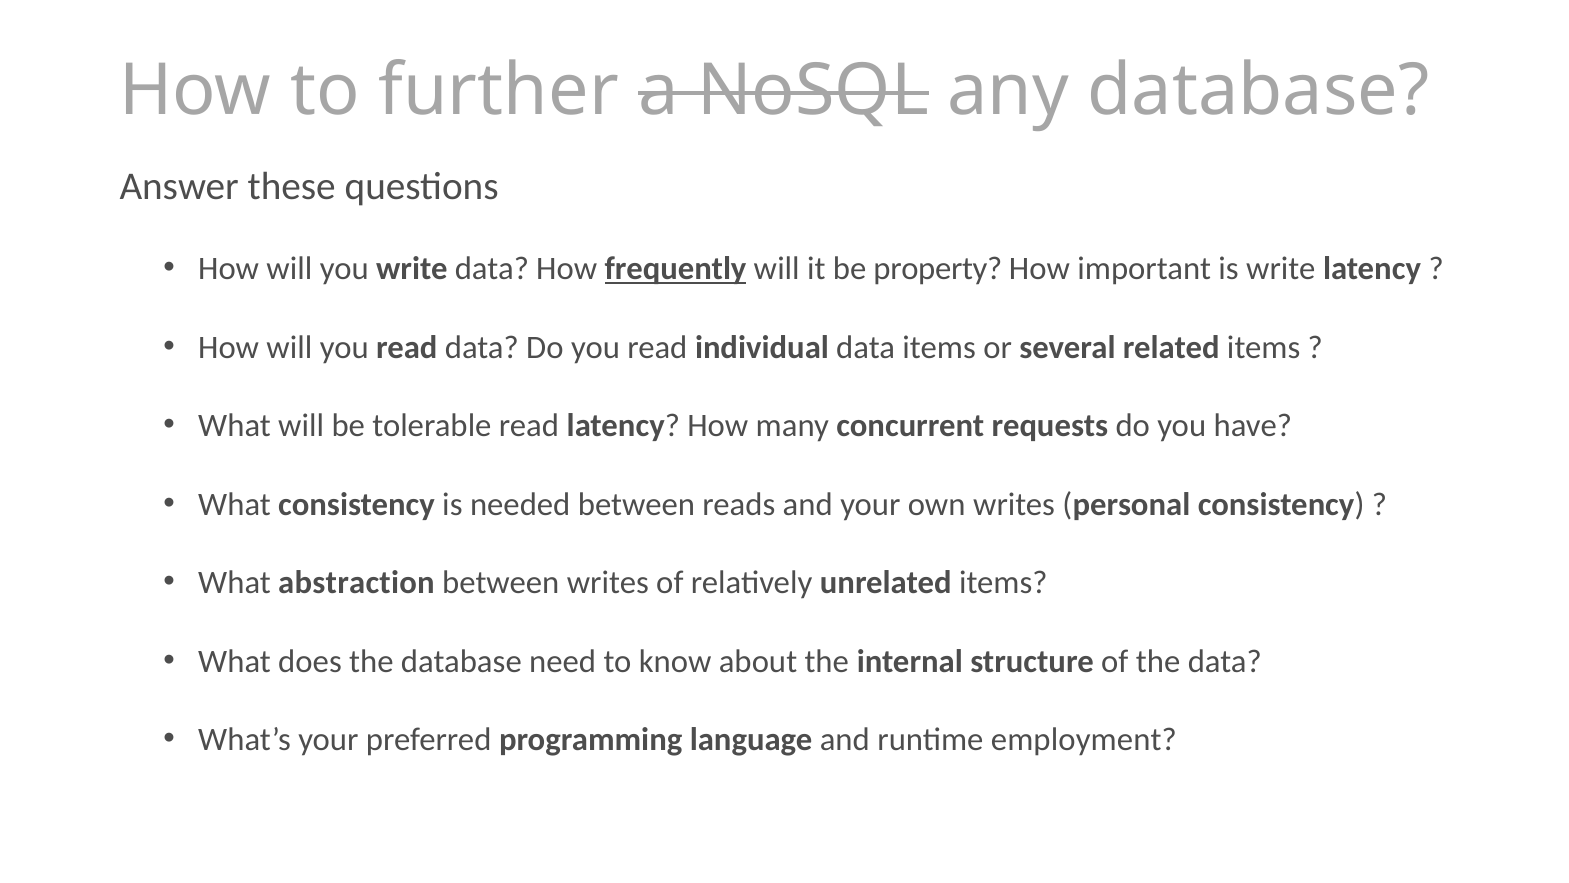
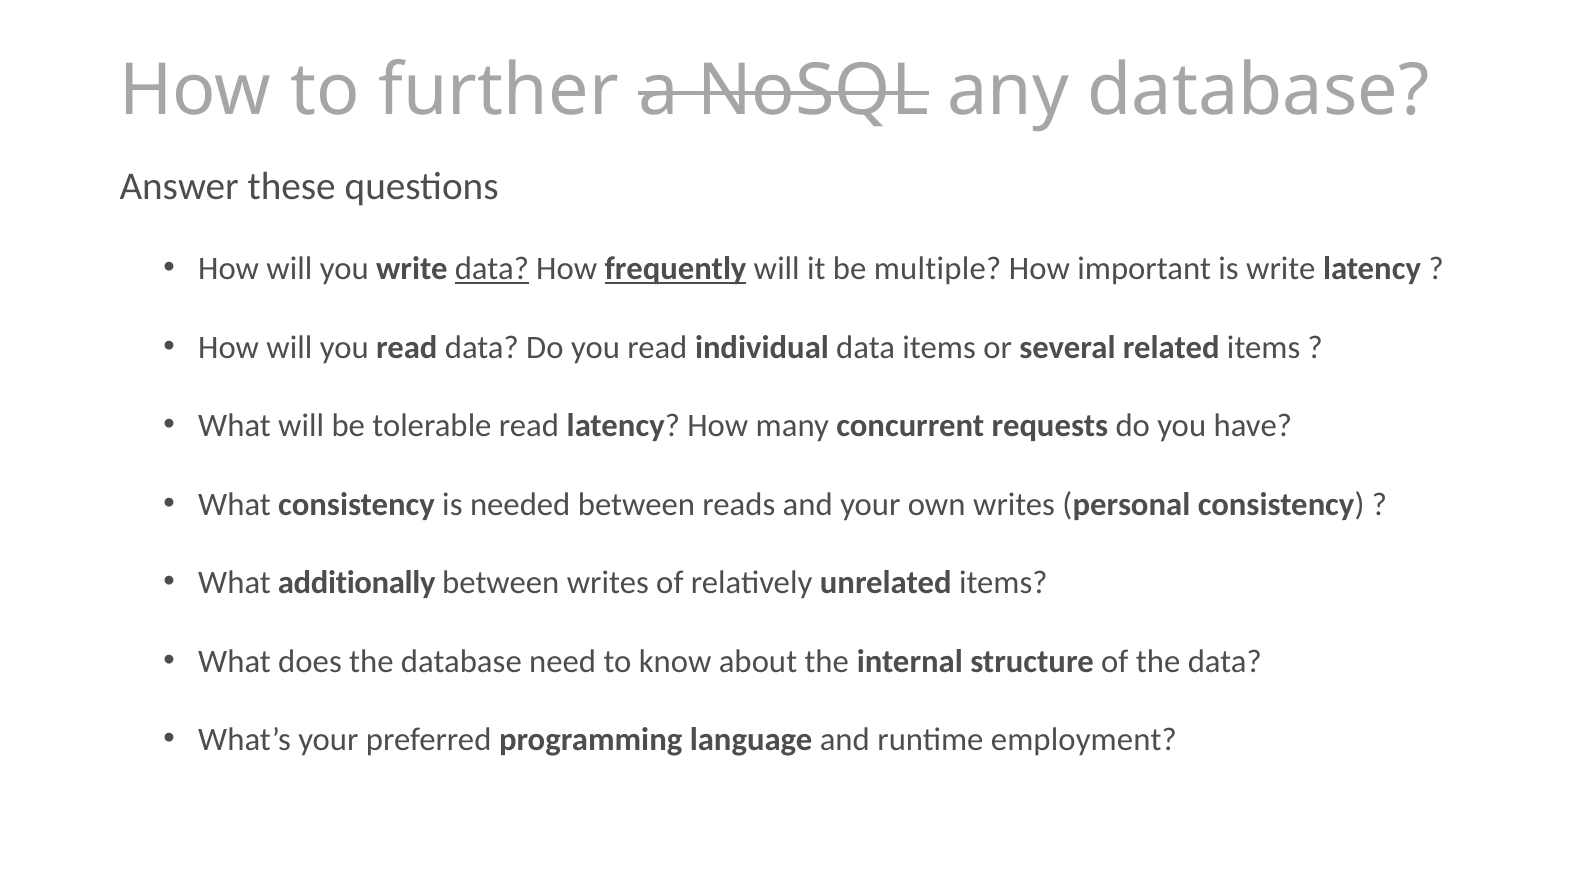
data underline: none -> present (492, 269)
property: property -> multiple (938, 269)
abstraction: abstraction -> additionally (357, 582)
